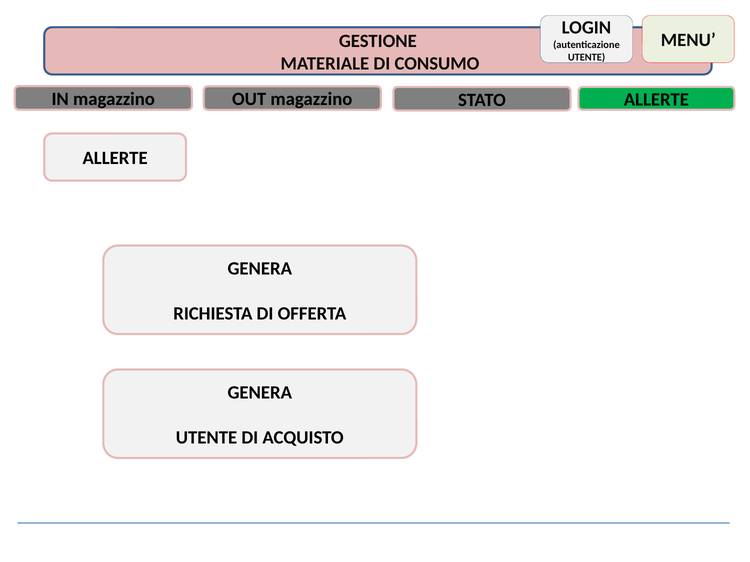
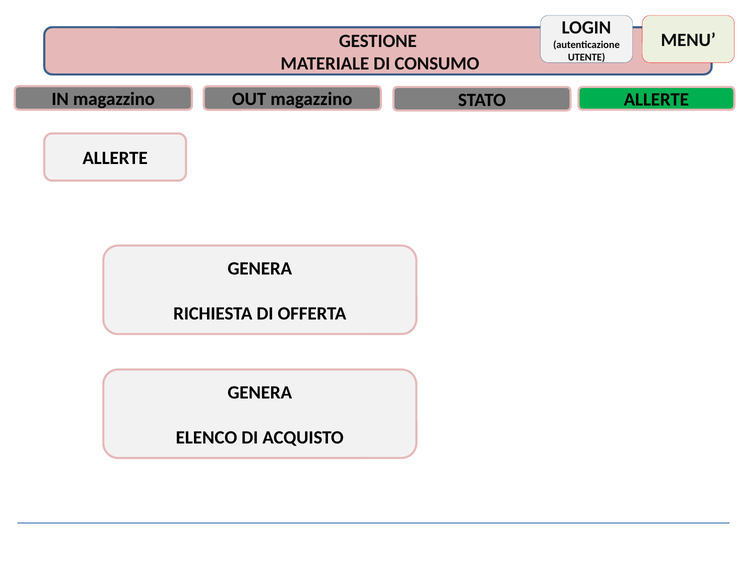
UTENTE: UTENTE -> ELENCO (206, 438)
